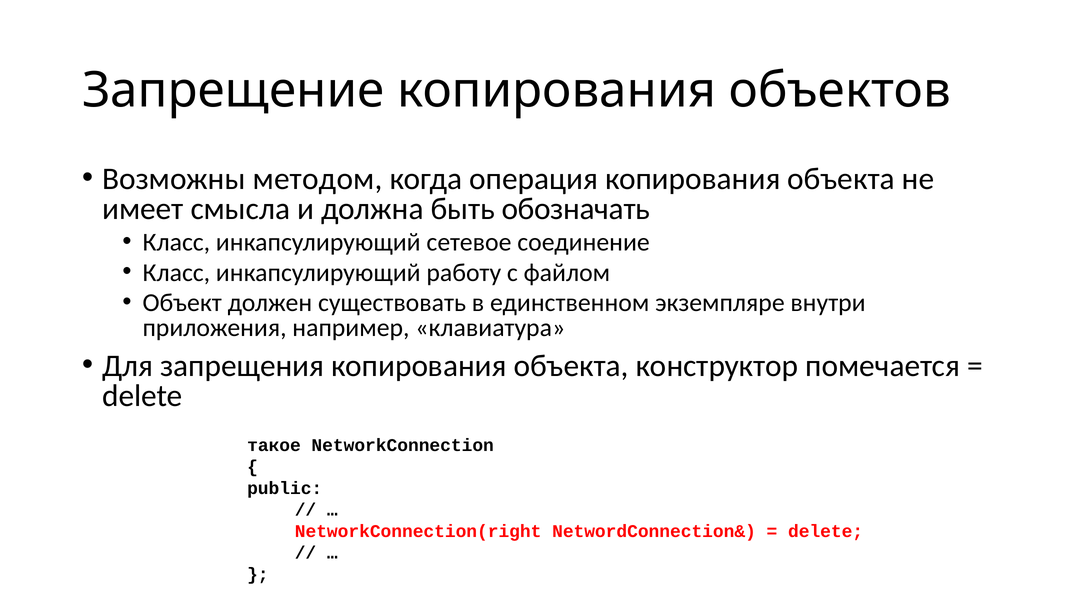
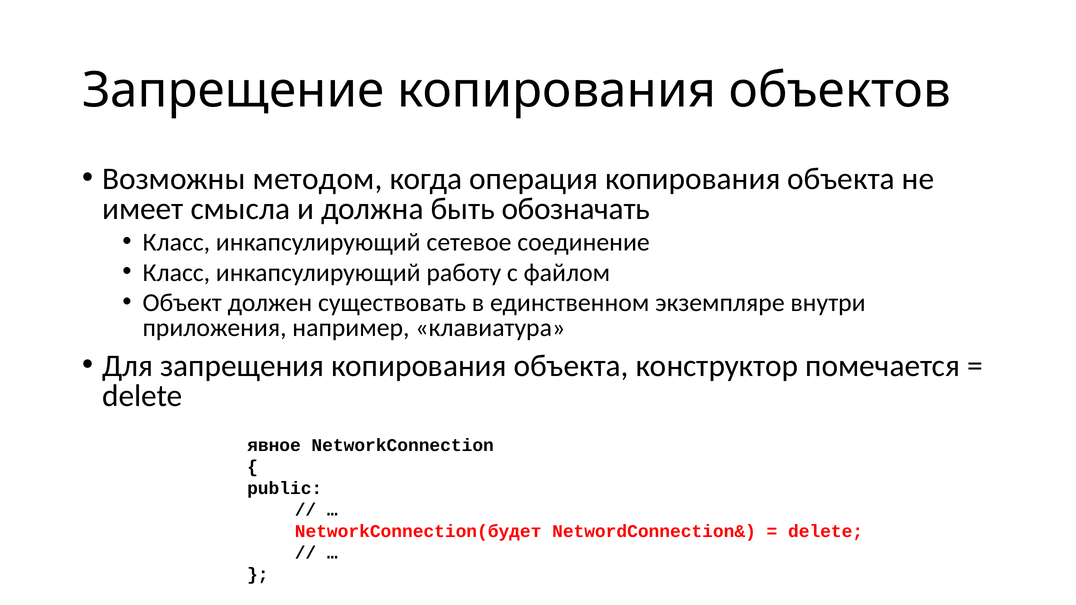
такое: такое -> явное (274, 446)
NetworkConnection(right: NetworkConnection(right -> NetworkConnection(будет (418, 532)
